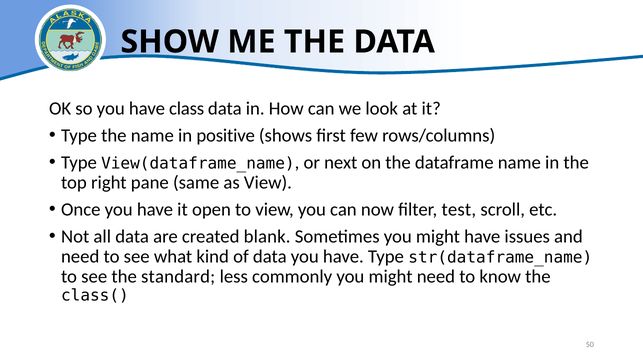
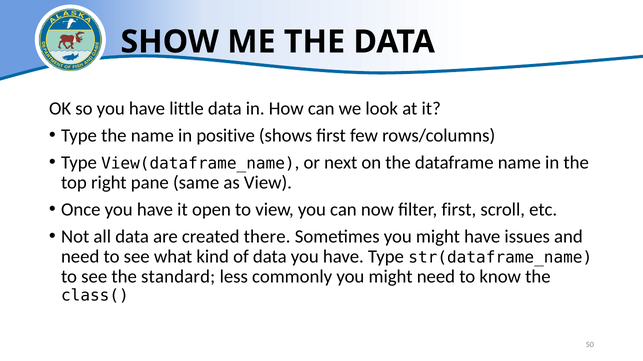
class: class -> little (187, 109)
filter test: test -> first (459, 210)
blank: blank -> there (267, 237)
